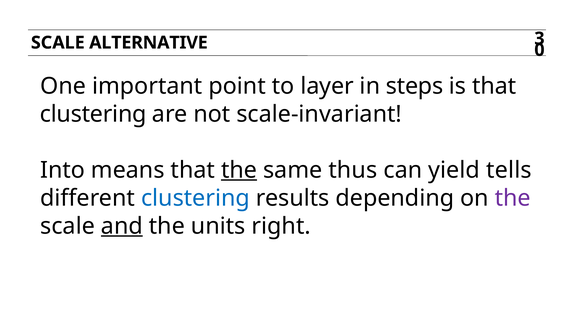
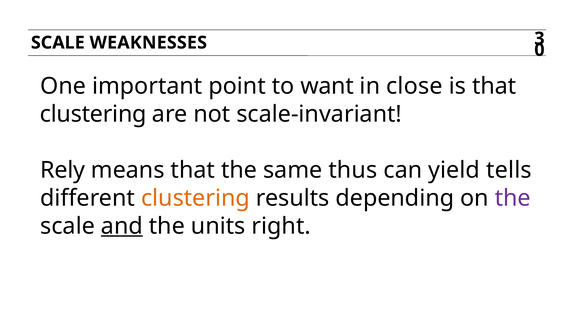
ALTERNATIVE: ALTERNATIVE -> WEAKNESSES (148, 43)
layer: layer -> want (327, 86)
steps: steps -> close (414, 86)
Into: Into -> Rely (63, 170)
the underline: present -> none (239, 170)
clustering colour: blue -> orange (195, 198)
